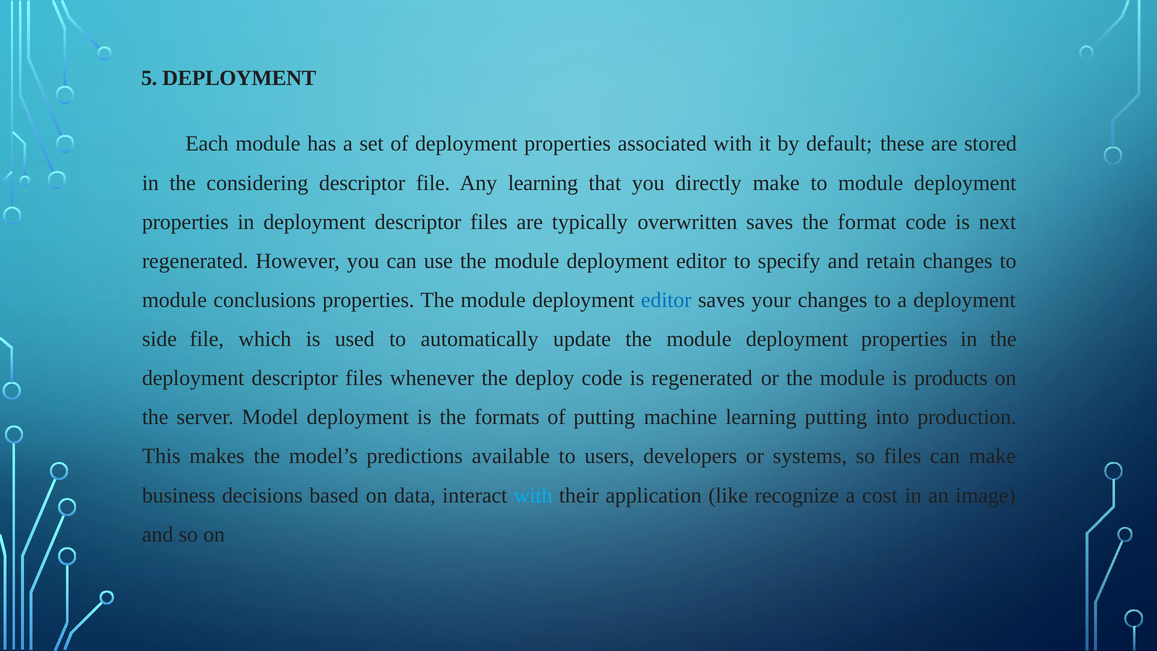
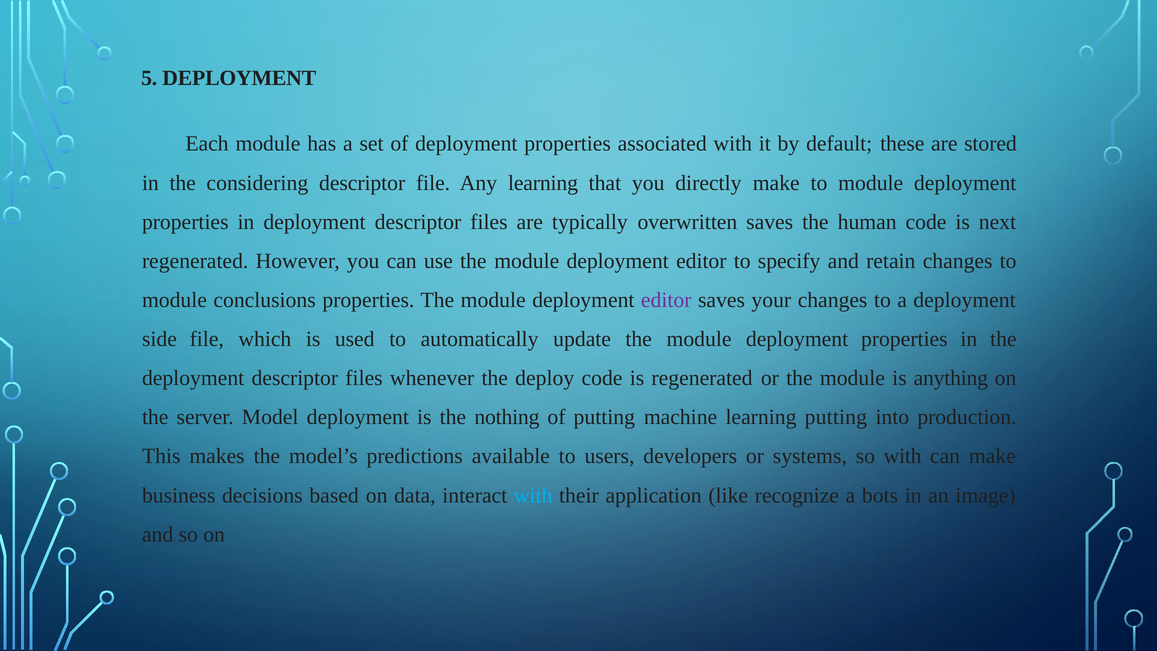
format: format -> human (867, 222)
editor colour: blue -> purple (666, 300)
products: products -> anything (951, 378)
formats: formats -> nothing (507, 417)
so files: files -> with (903, 456)
cost: cost -> bots (880, 495)
